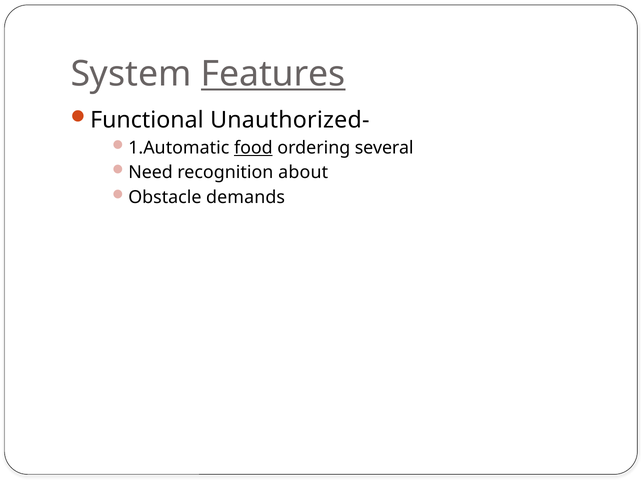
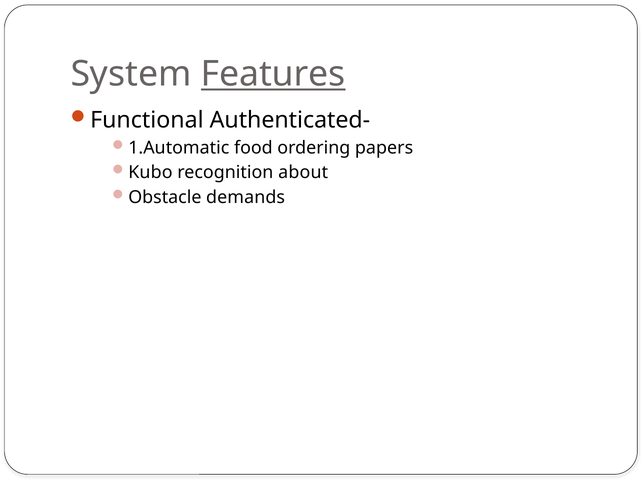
Unauthorized-: Unauthorized- -> Authenticated- (290, 120)
food underline: present -> none (253, 148)
several: several -> papers (384, 148)
Need: Need -> Kubo (150, 173)
